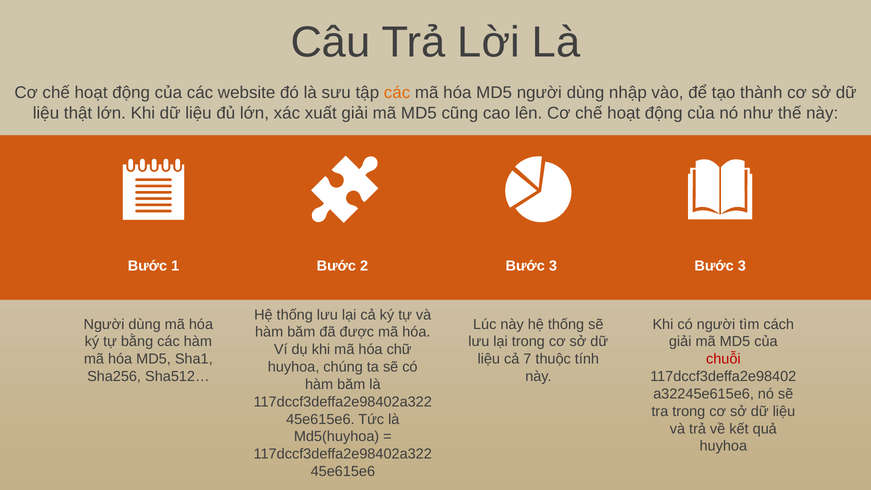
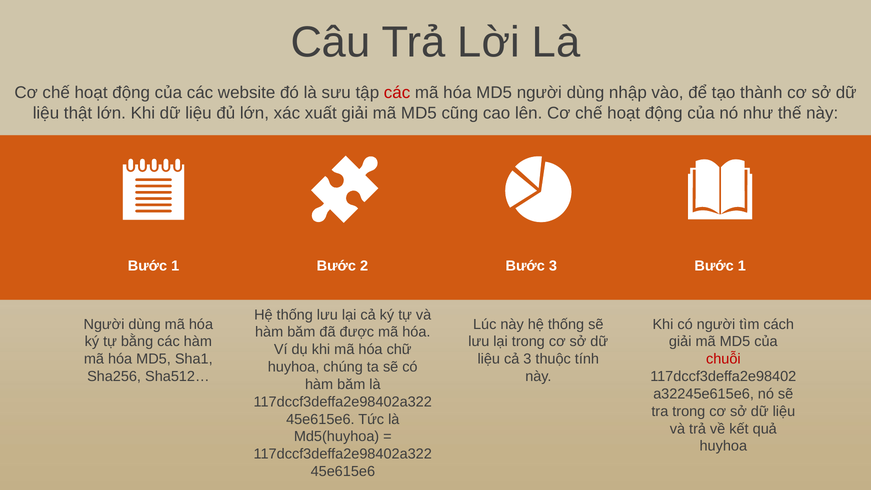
các colour: orange -> red (397, 93)
2 Bước 3: 3 -> 1 (742, 266)
cả 7: 7 -> 3 (527, 359)
